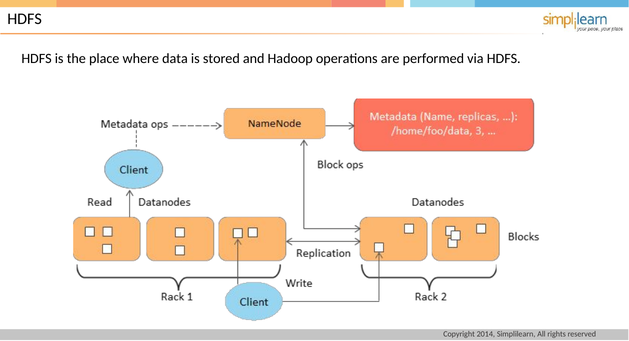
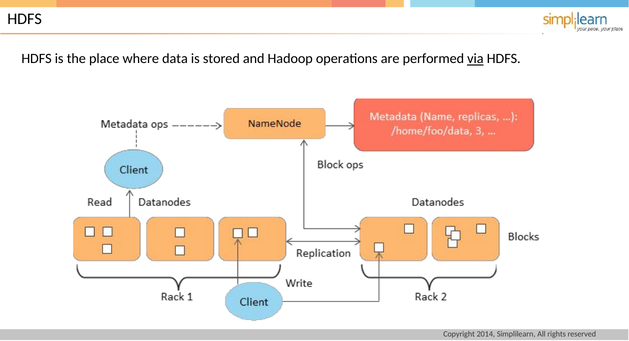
via underline: none -> present (475, 59)
